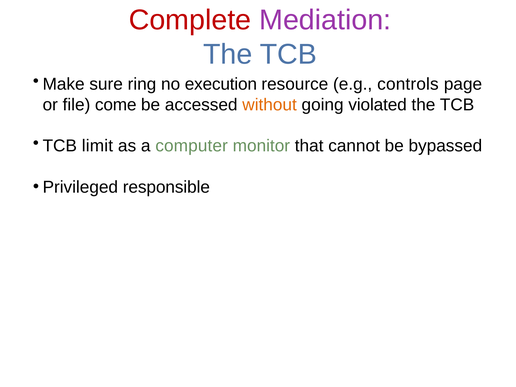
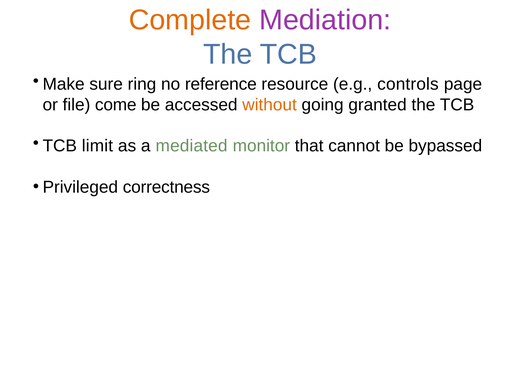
Complete colour: red -> orange (190, 20)
execution: execution -> reference (221, 84)
violated: violated -> granted (378, 105)
computer: computer -> mediated (192, 146)
responsible: responsible -> correctness (166, 187)
